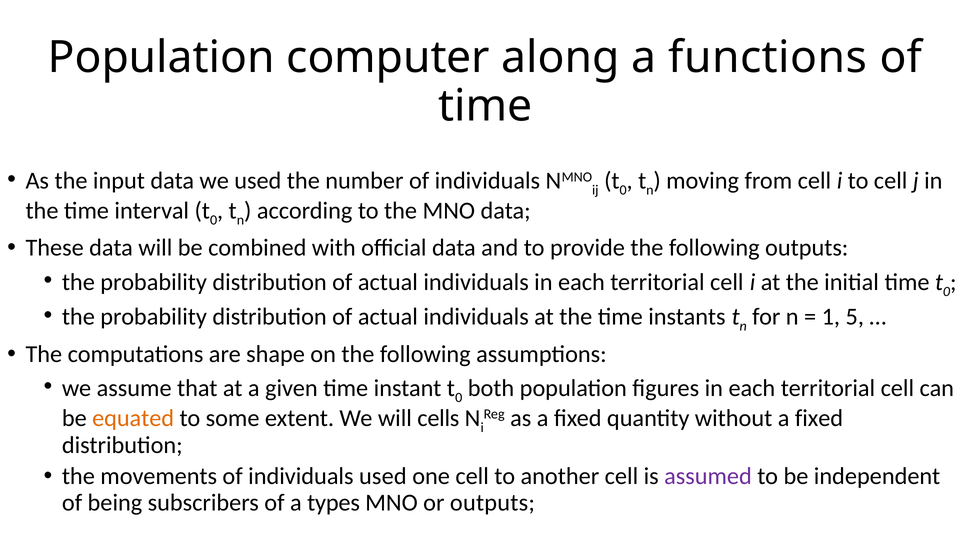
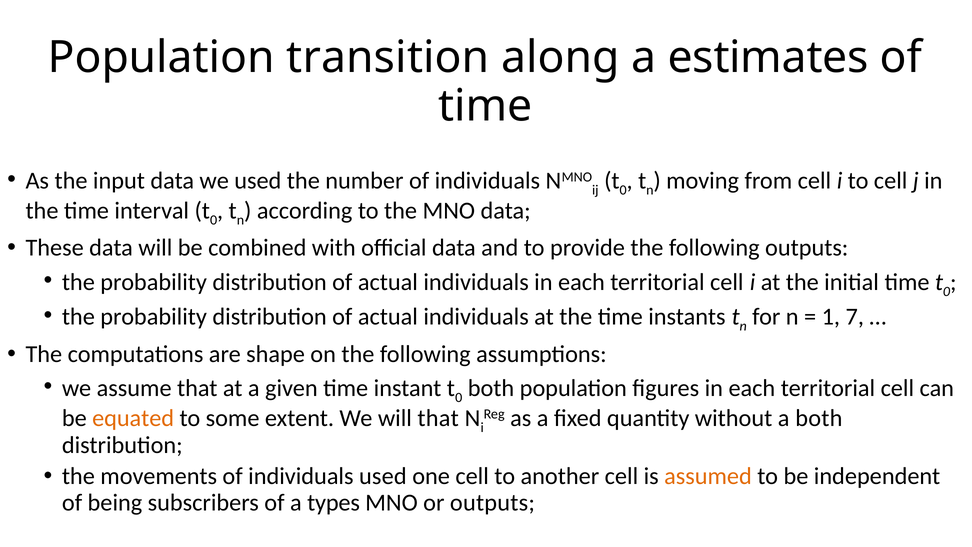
computer: computer -> transition (388, 58)
functions: functions -> estimates (768, 58)
5: 5 -> 7 (855, 317)
will cells: cells -> that (438, 418)
without a fixed: fixed -> both (819, 418)
assumed colour: purple -> orange (708, 476)
